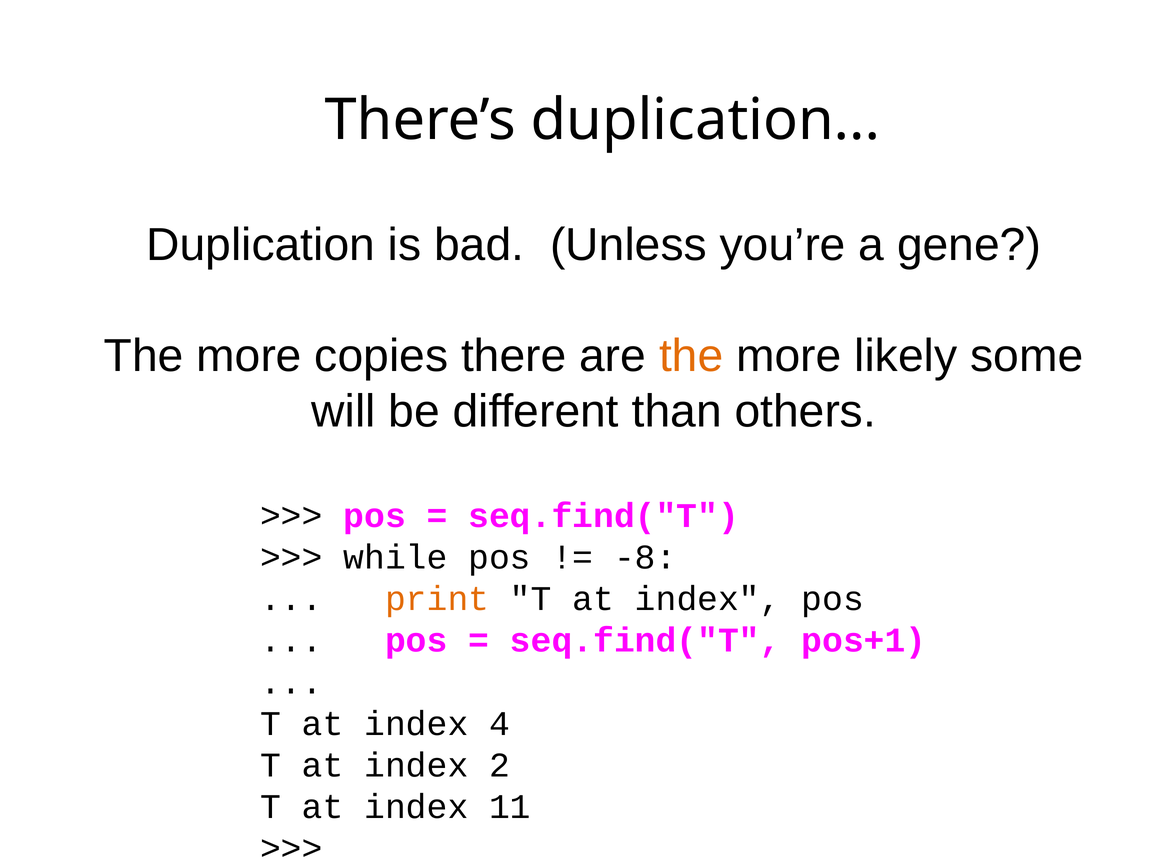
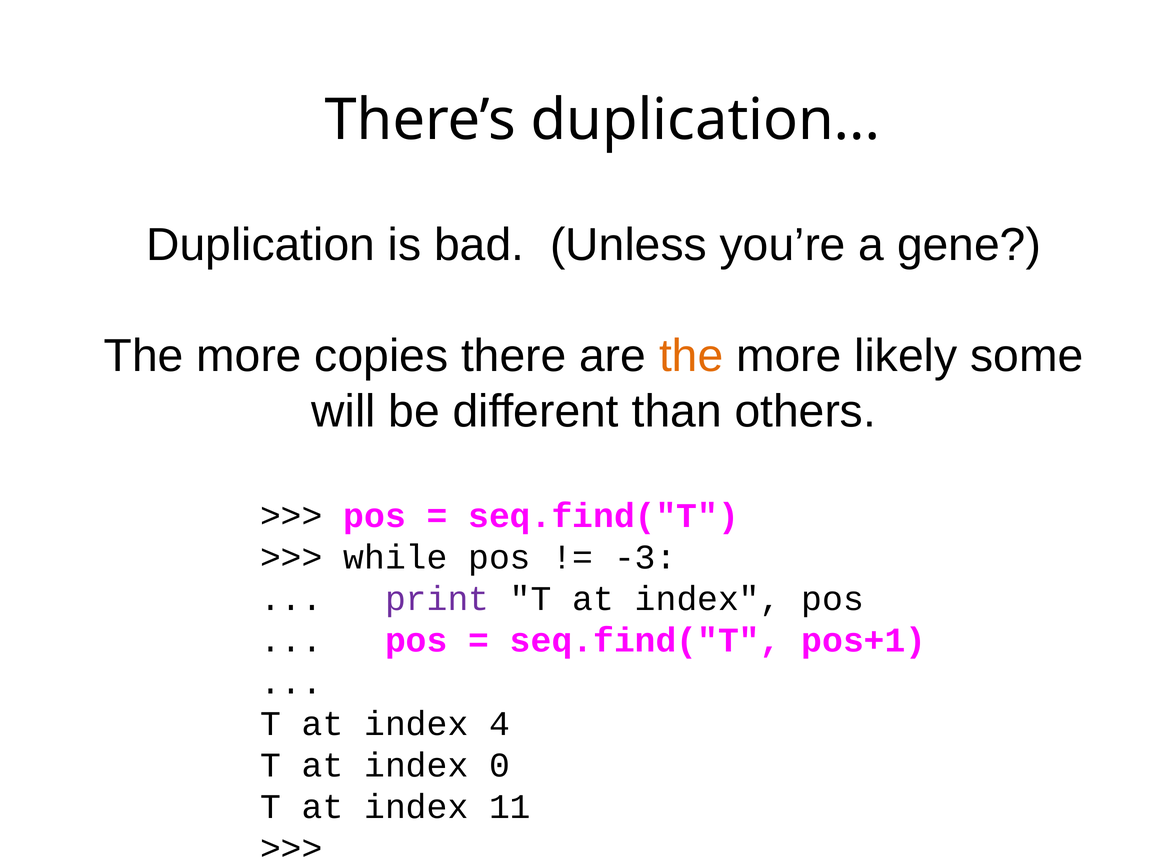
-8: -8 -> -3 (645, 557)
print colour: orange -> purple (437, 599)
2: 2 -> 0 (500, 766)
